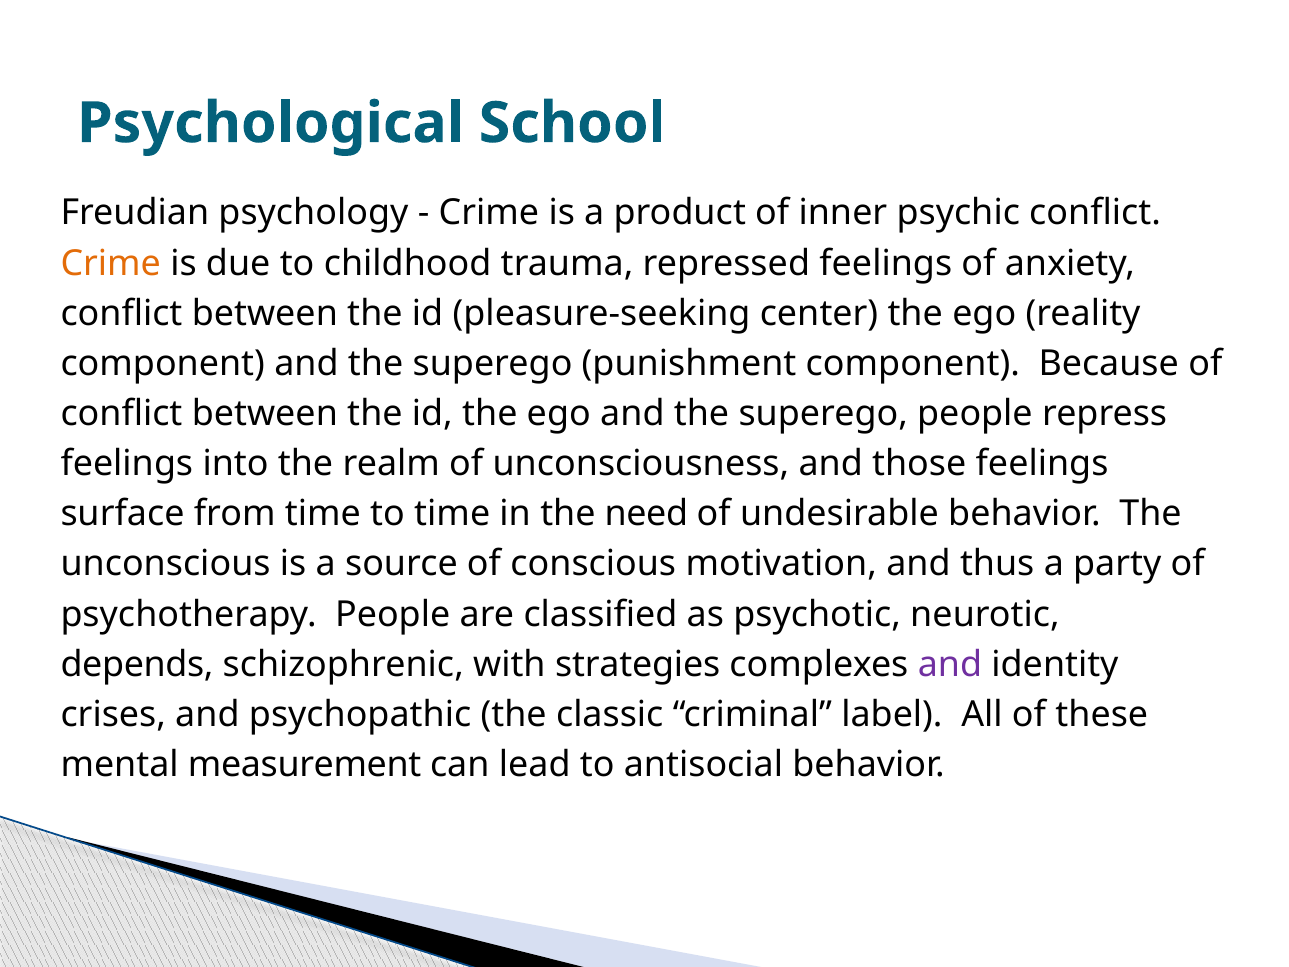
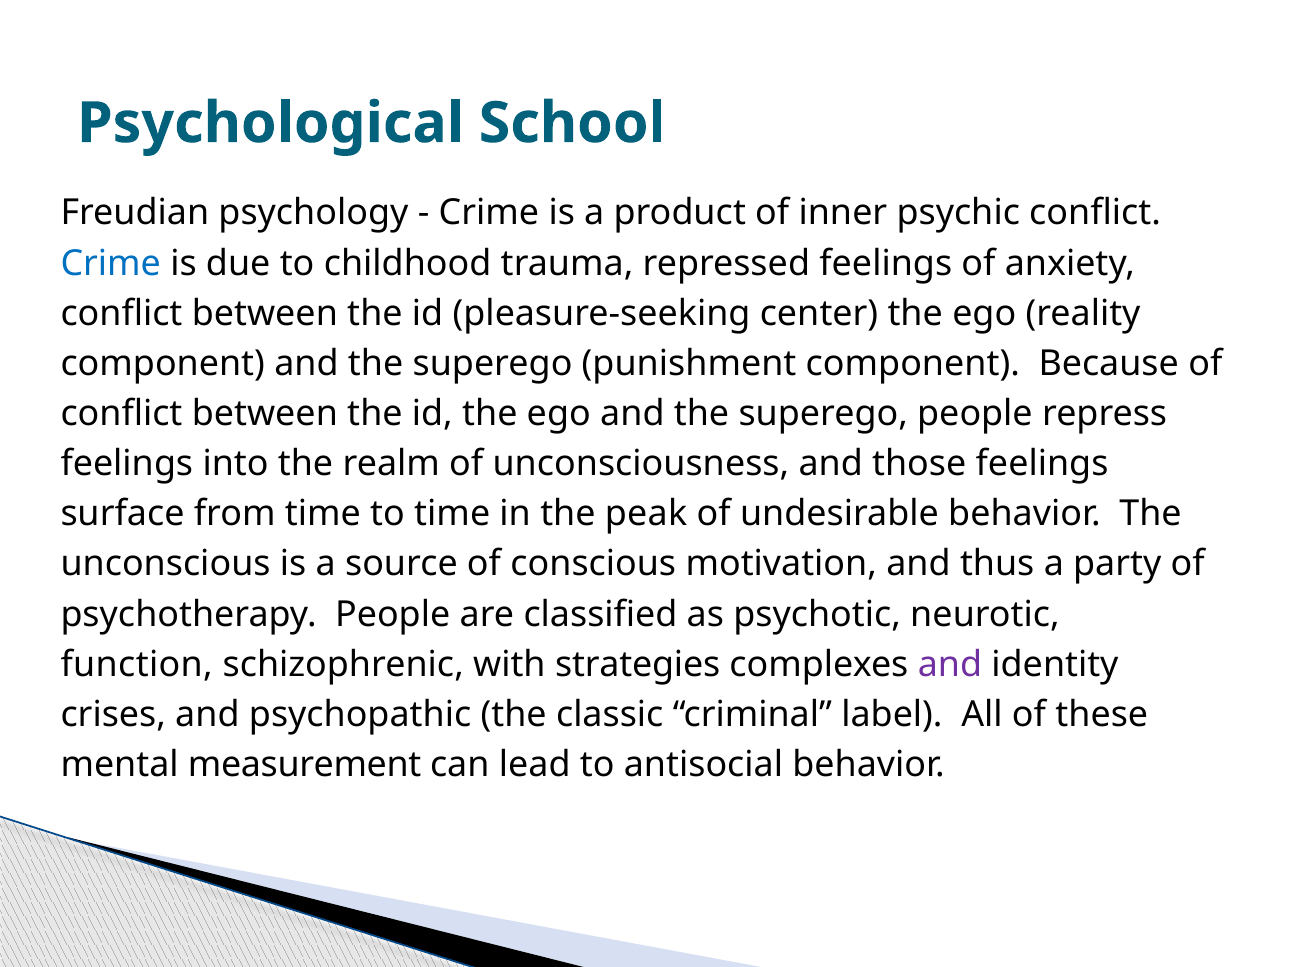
Crime colour: orange -> blue (111, 263)
need: need -> peak (646, 514)
depends: depends -> function (137, 664)
